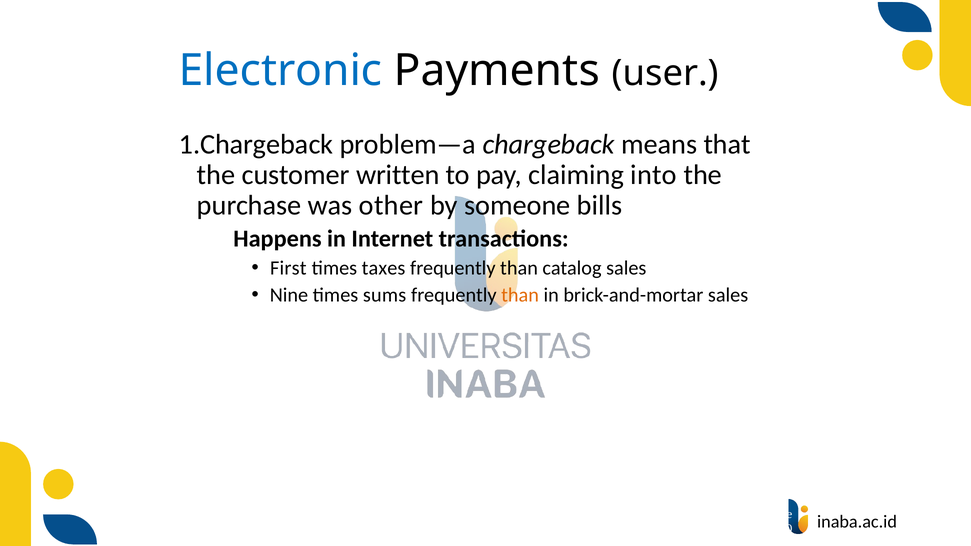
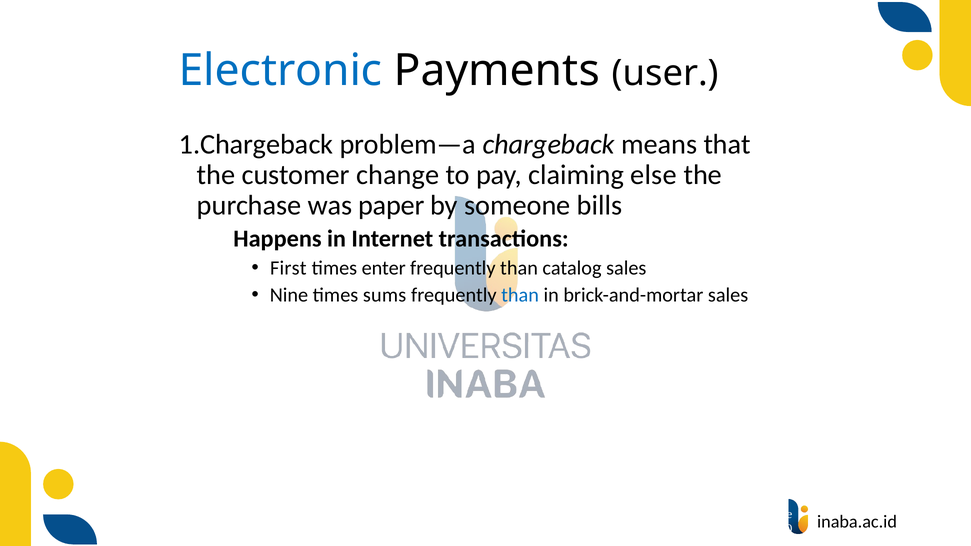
written: written -> change (398, 175)
into: into -> else (654, 175)
other: other -> paper (391, 206)
taxes: taxes -> enter (384, 268)
than colour: orange -> blue (520, 295)
